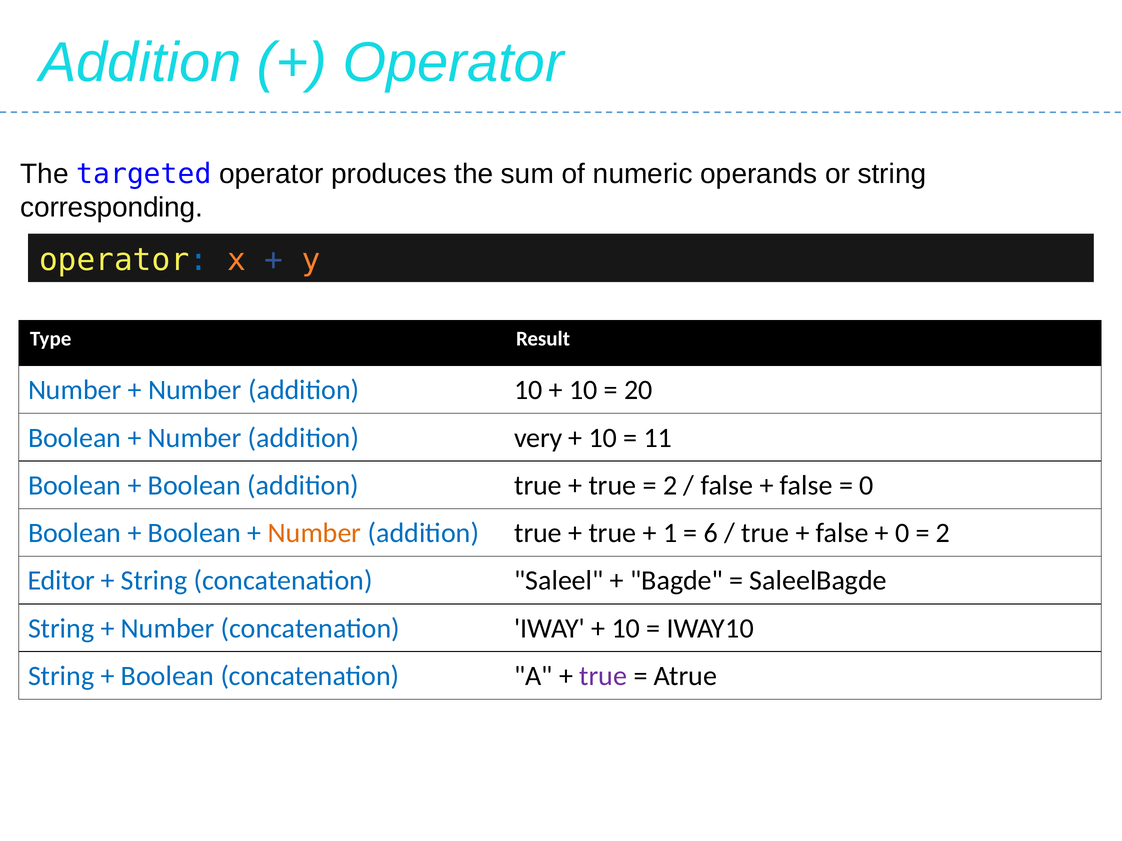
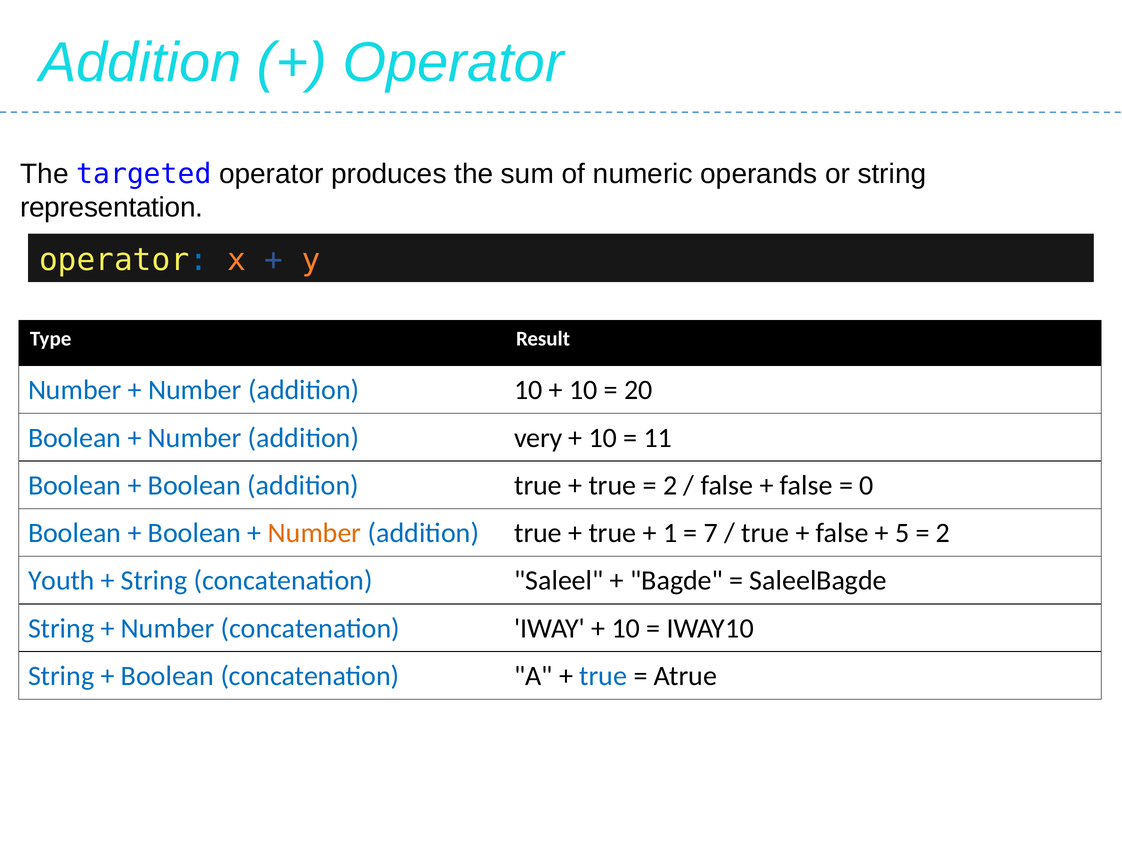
corresponding: corresponding -> representation (112, 208)
6: 6 -> 7 (711, 533)
0: 0 -> 5 (902, 533)
Editor: Editor -> Youth (61, 581)
true colour: purple -> blue (603, 676)
